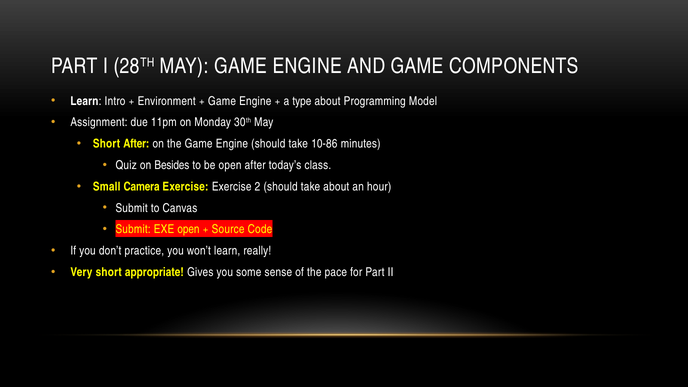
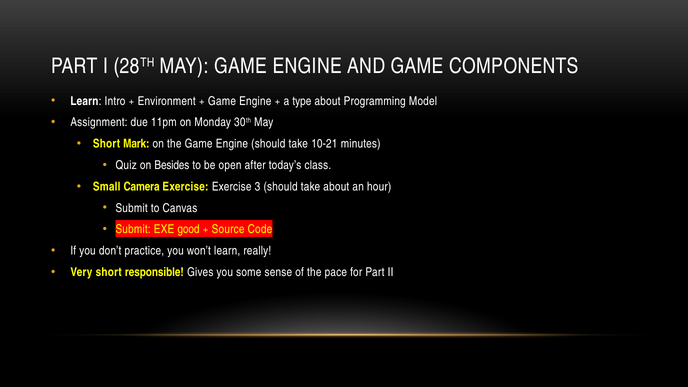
Short After: After -> Mark (136, 144)
10-86: 10-86 -> 10-21 (324, 144)
2: 2 -> 3 (257, 187)
EXE open: open -> good (188, 229)
appropriate: appropriate -> responsible (154, 272)
